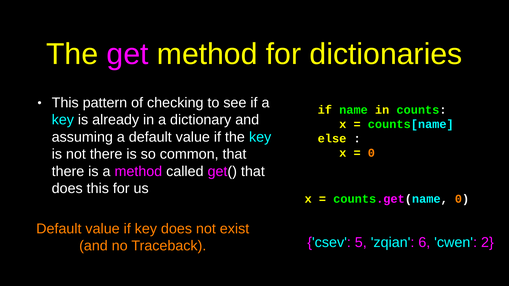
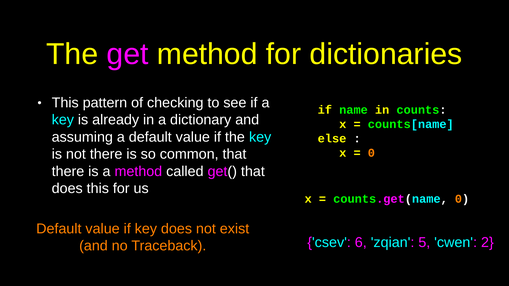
5: 5 -> 6 (361, 243)
6: 6 -> 5 (424, 243)
